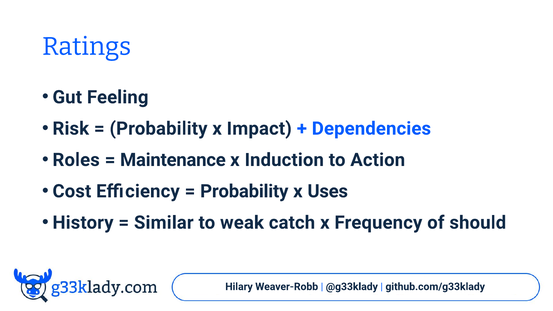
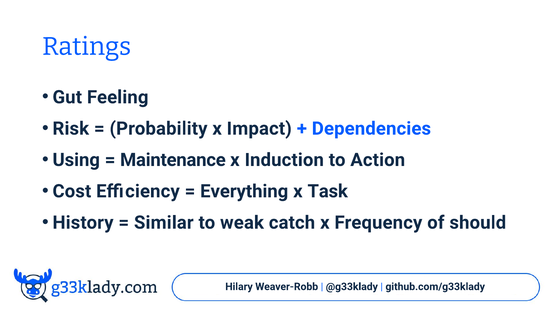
Roles: Roles -> Using (76, 160)
Probability: Probability -> Everything (244, 191)
Uses: Uses -> Task (328, 191)
